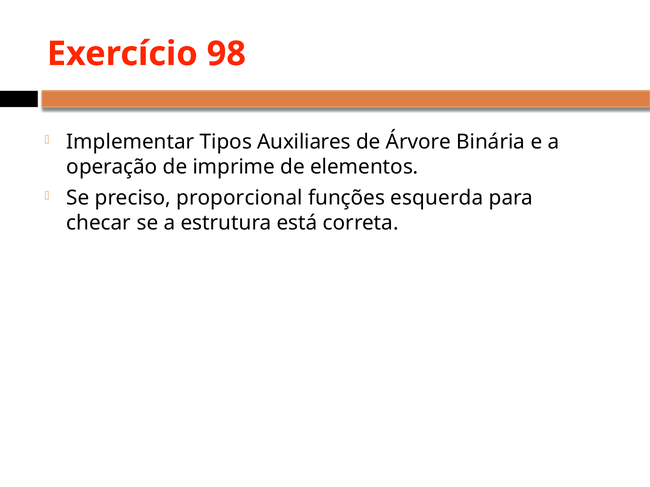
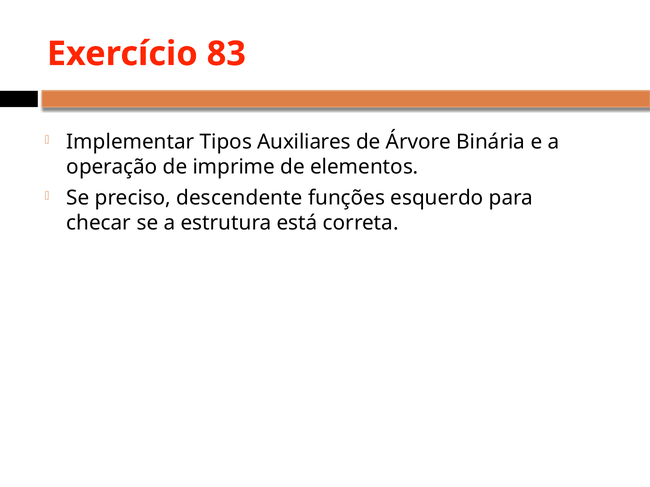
98: 98 -> 83 (226, 54)
proporcional: proporcional -> descendente (239, 198)
esquerda: esquerda -> esquerdo (437, 198)
